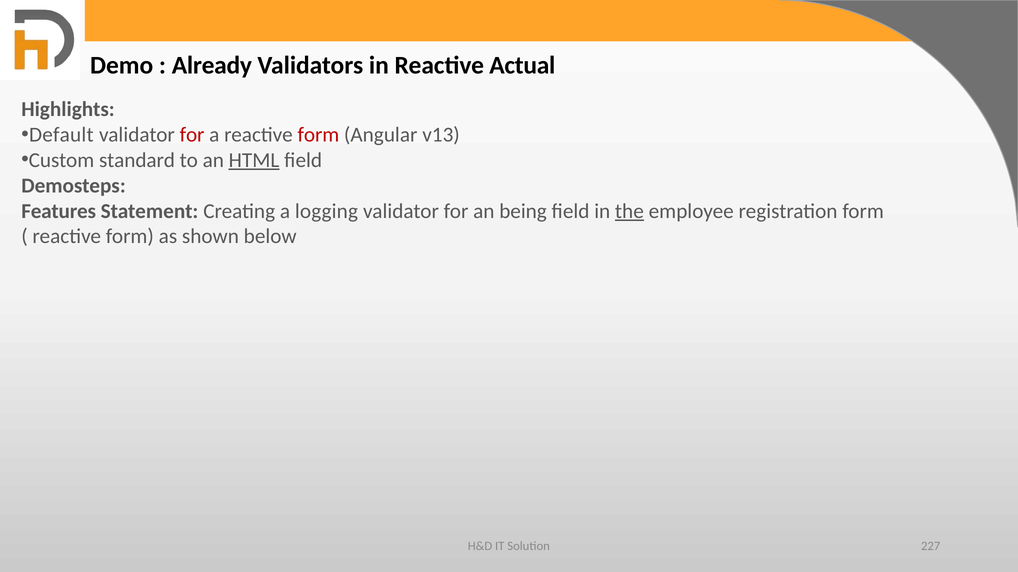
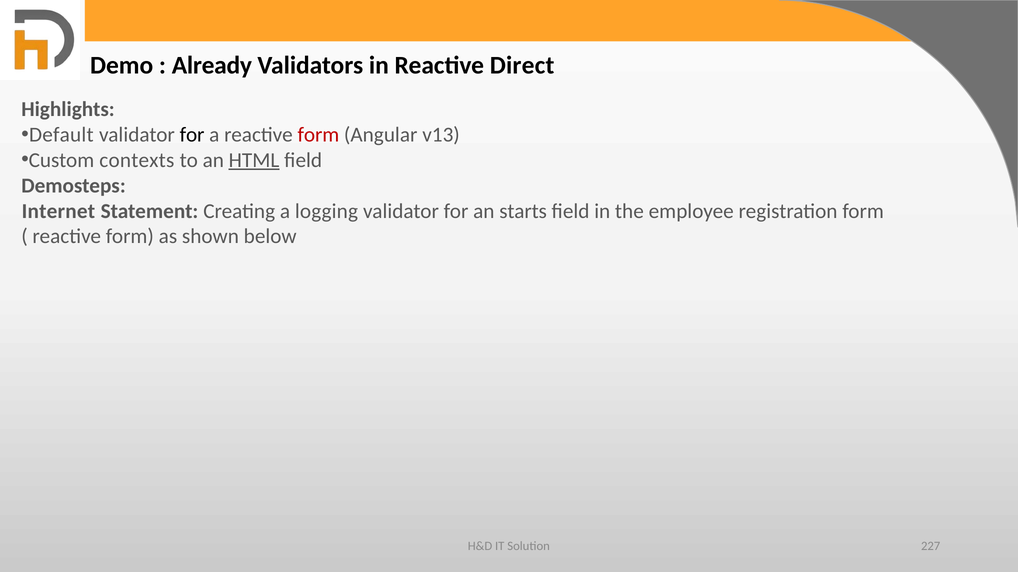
Actual: Actual -> Direct (522, 65)
for colour: red -> black (192, 135)
standard: standard -> contexts (137, 160)
Features: Features -> Internet (58, 211)
being: being -> starts (523, 211)
the underline: present -> none (629, 211)
